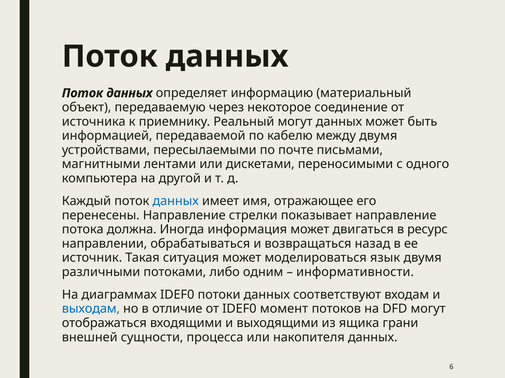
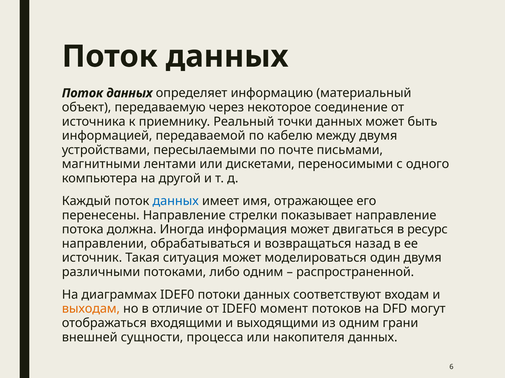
Реальный могут: могут -> точки (295, 122)
язык: язык -> один (385, 258)
информативности: информативности -> распространенной (355, 273)
выходам colour: blue -> orange (91, 309)
из ящика: ящика -> одним (359, 324)
